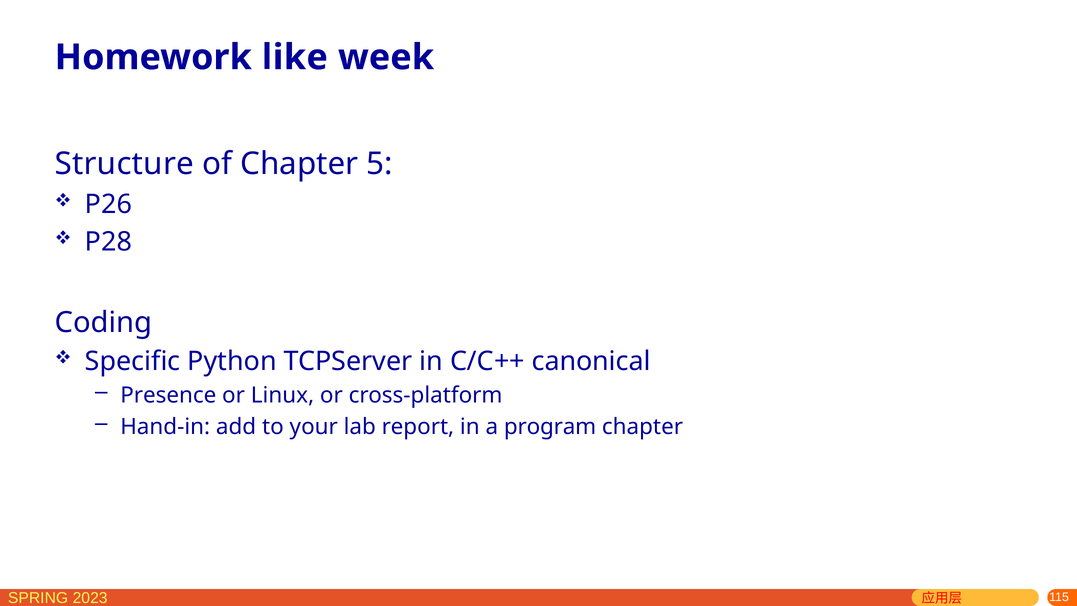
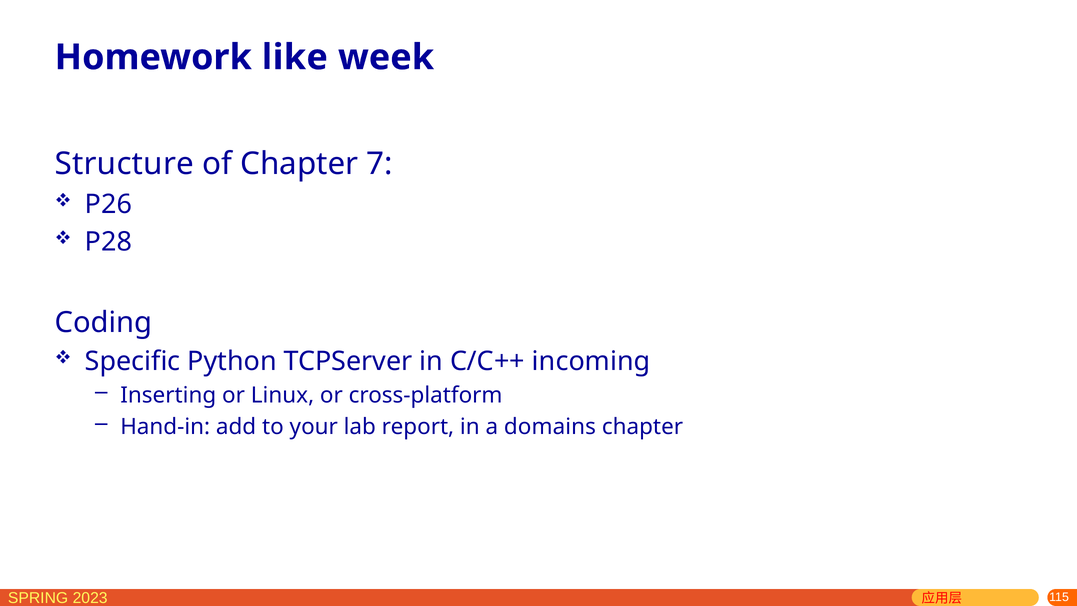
5: 5 -> 7 (380, 164)
canonical: canonical -> incoming (591, 361)
Presence: Presence -> Inserting (168, 395)
program: program -> domains (550, 426)
